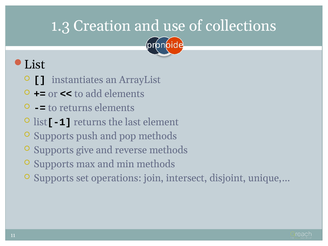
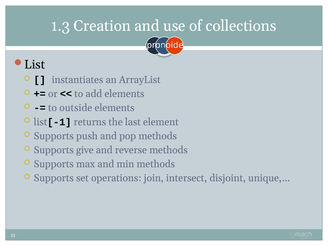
to returns: returns -> outside (76, 108)
